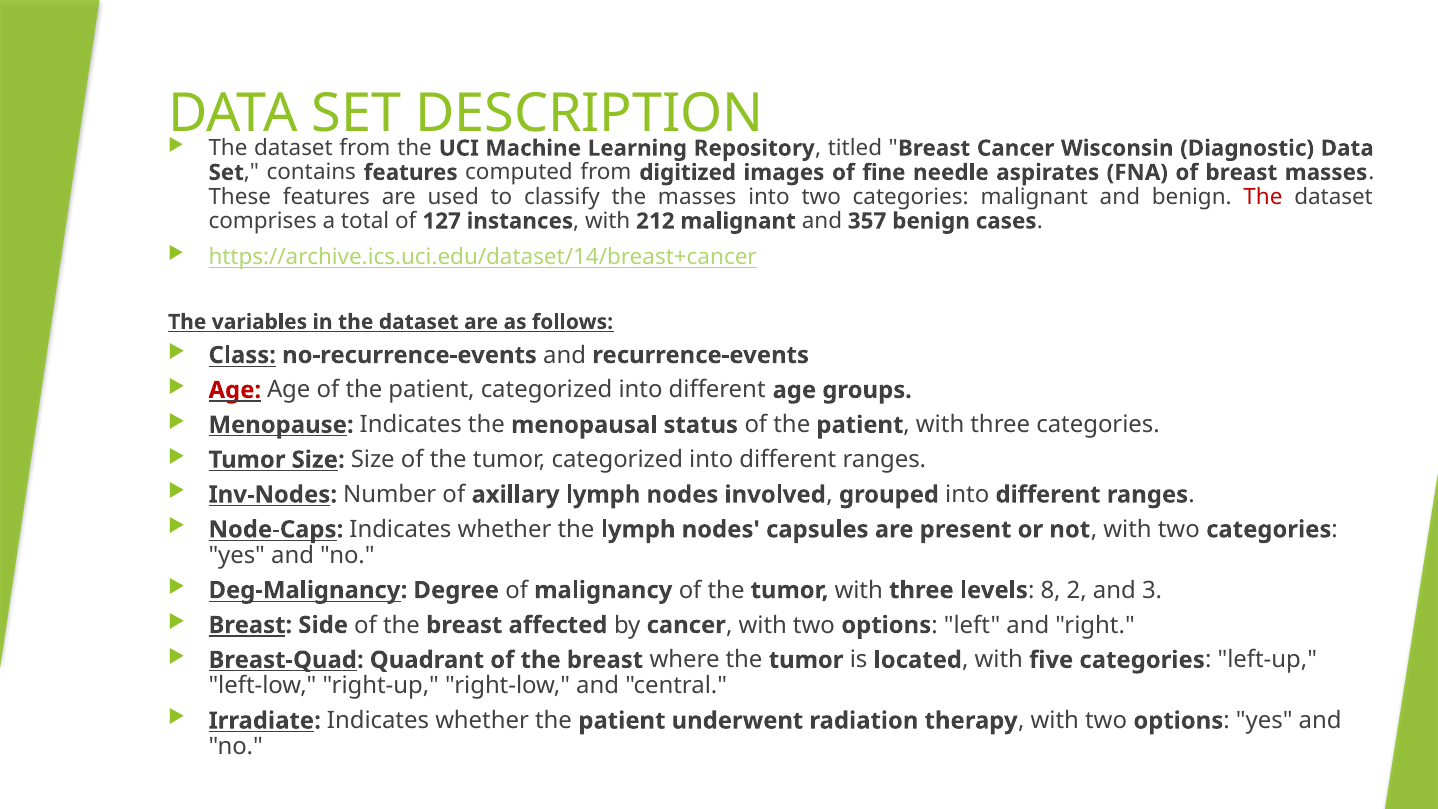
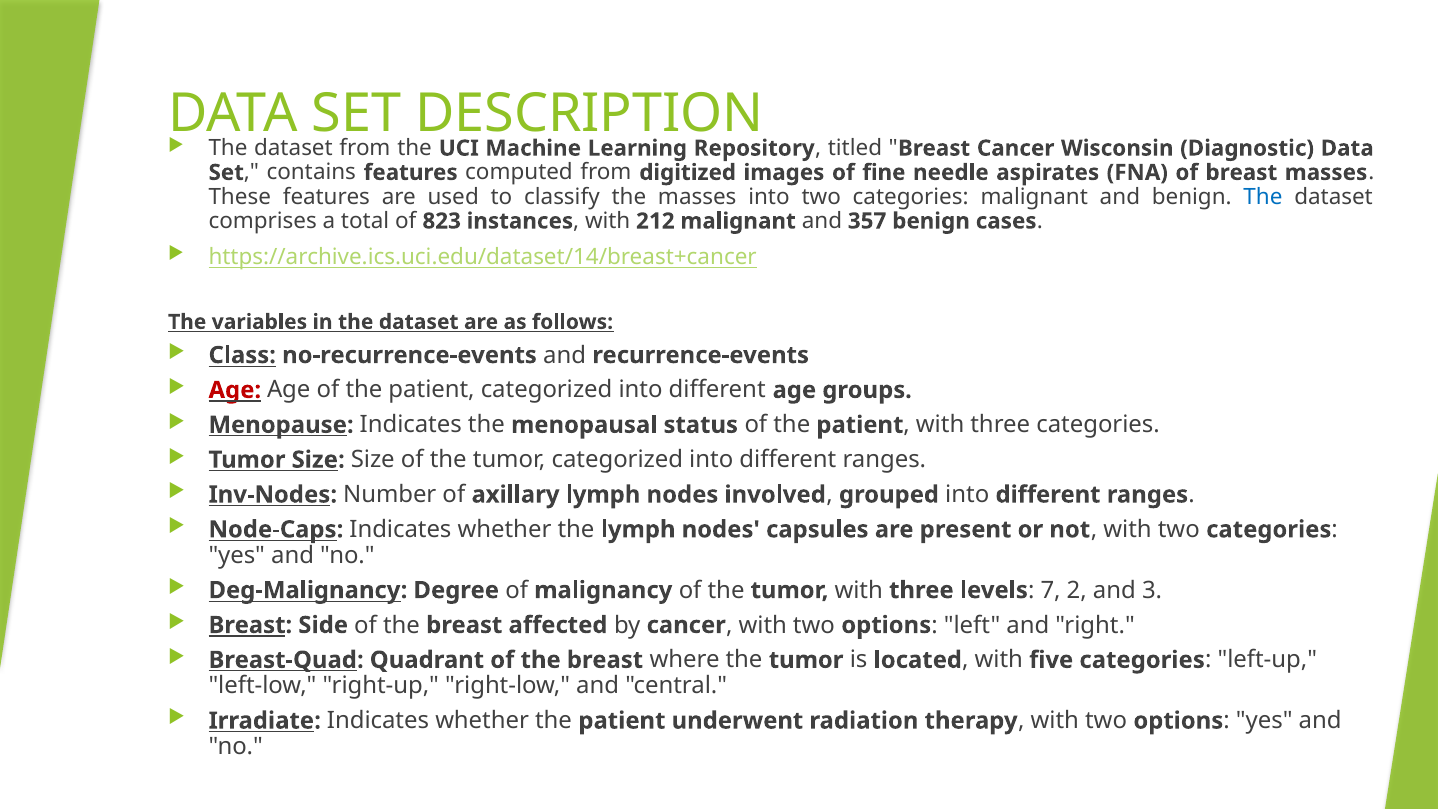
The colour: red -> blue (1263, 197)
127: 127 -> 823 (442, 221)
8: 8 -> 7 (1051, 590)
